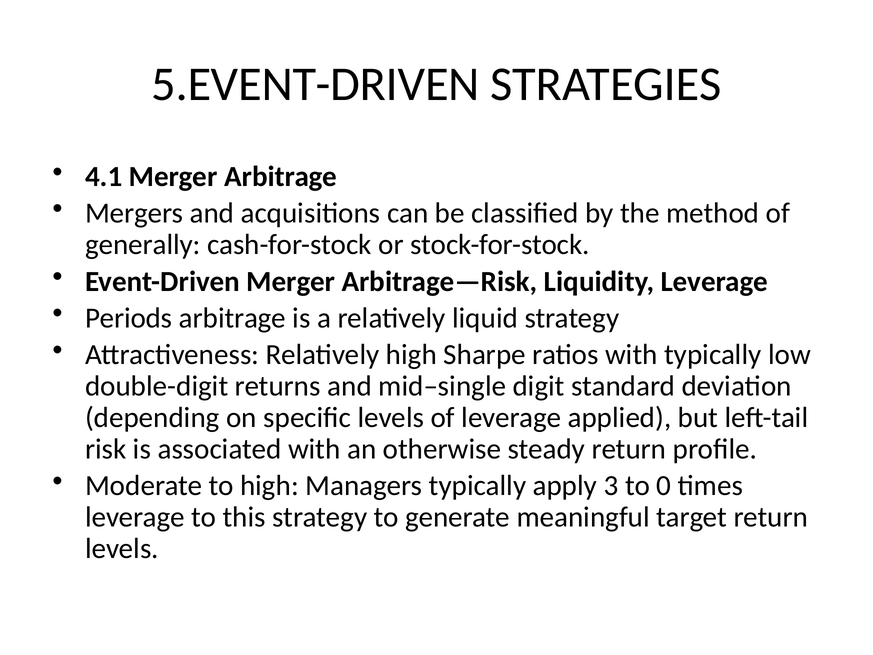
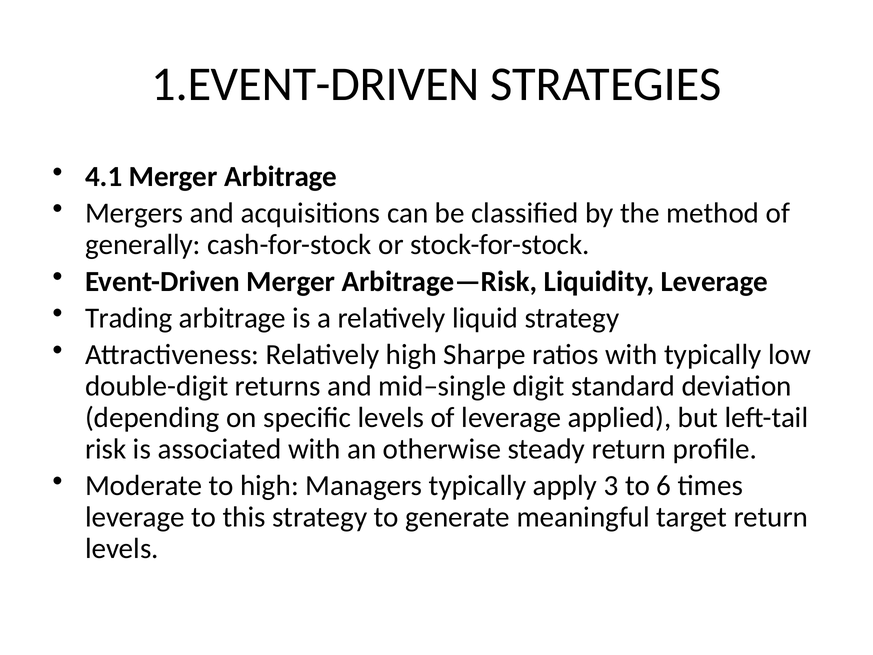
5.EVENT-DRIVEN: 5.EVENT-DRIVEN -> 1.EVENT-DRIVEN (316, 84)
Periods: Periods -> Trading (129, 318)
0: 0 -> 6 (664, 485)
